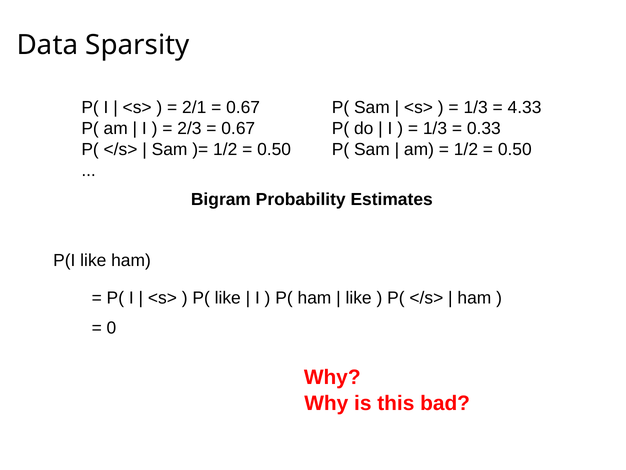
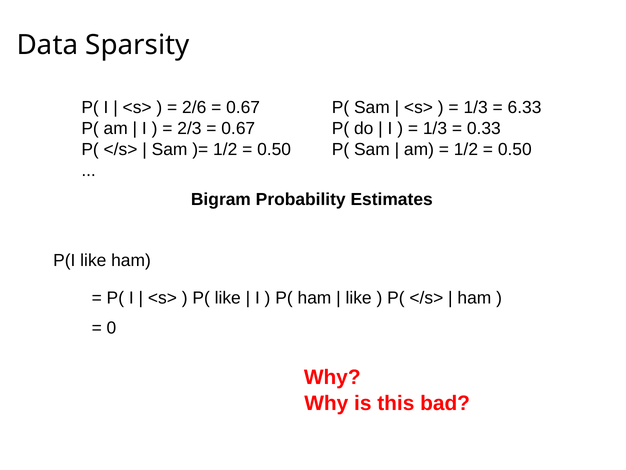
2/1: 2/1 -> 2/6 (194, 108)
4.33: 4.33 -> 6.33 (525, 108)
